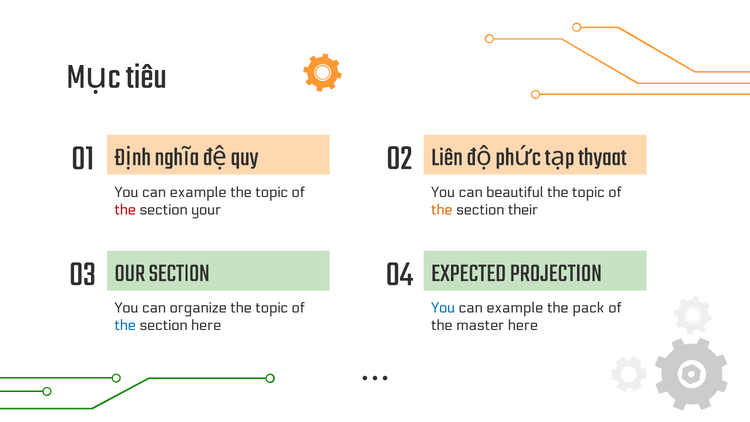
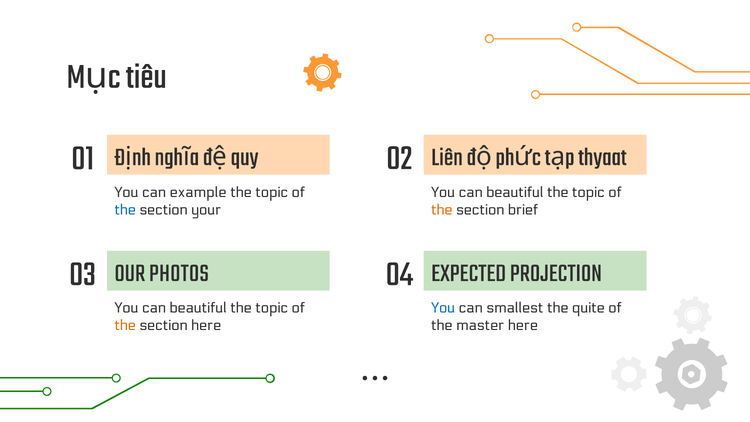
the colour: red -> blue (125, 210)
their: their -> brief (523, 210)
OUR SECTION: SECTION -> PHOTOS (179, 272)
organize: organize -> beautiful (198, 308)
example: example -> smallest (515, 308)
pack: pack -> quite (588, 308)
the colour: blue -> orange (125, 325)
